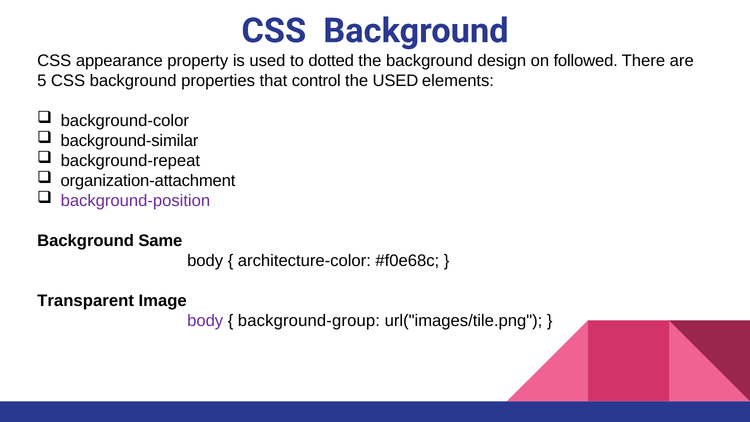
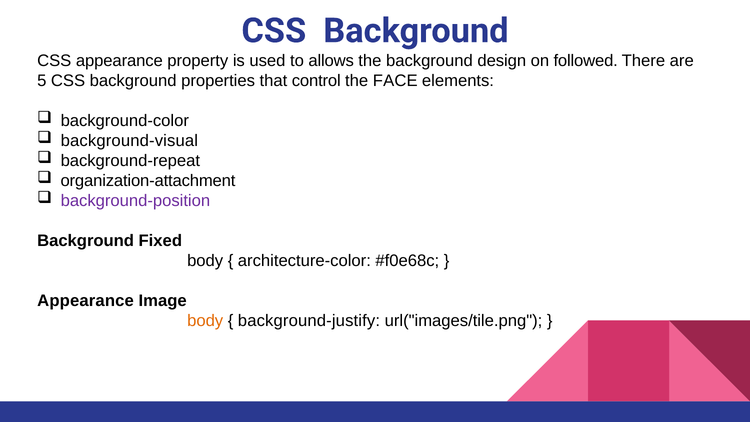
dotted: dotted -> allows (331, 61)
the USED: USED -> FACE (395, 81)
background-similar: background-similar -> background-visual (129, 141)
Same: Same -> Fixed (160, 241)
Transparent: Transparent -> Appearance (86, 301)
body colour: purple -> orange (205, 321)
background-group: background-group -> background-justify (309, 321)
